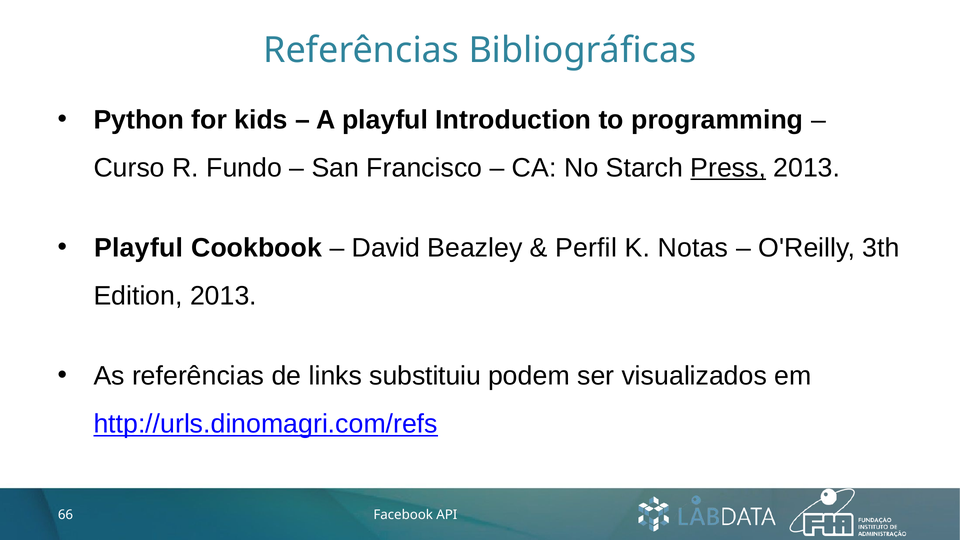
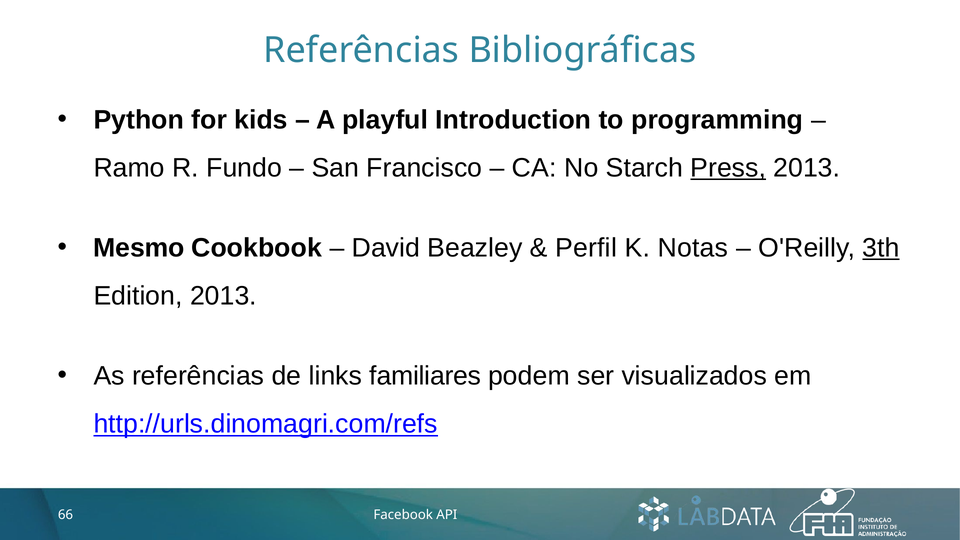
Curso: Curso -> Ramo (129, 168)
Playful: Playful -> Mesmo (139, 248)
3th underline: none -> present (881, 248)
substituiu: substituiu -> familiares (425, 376)
